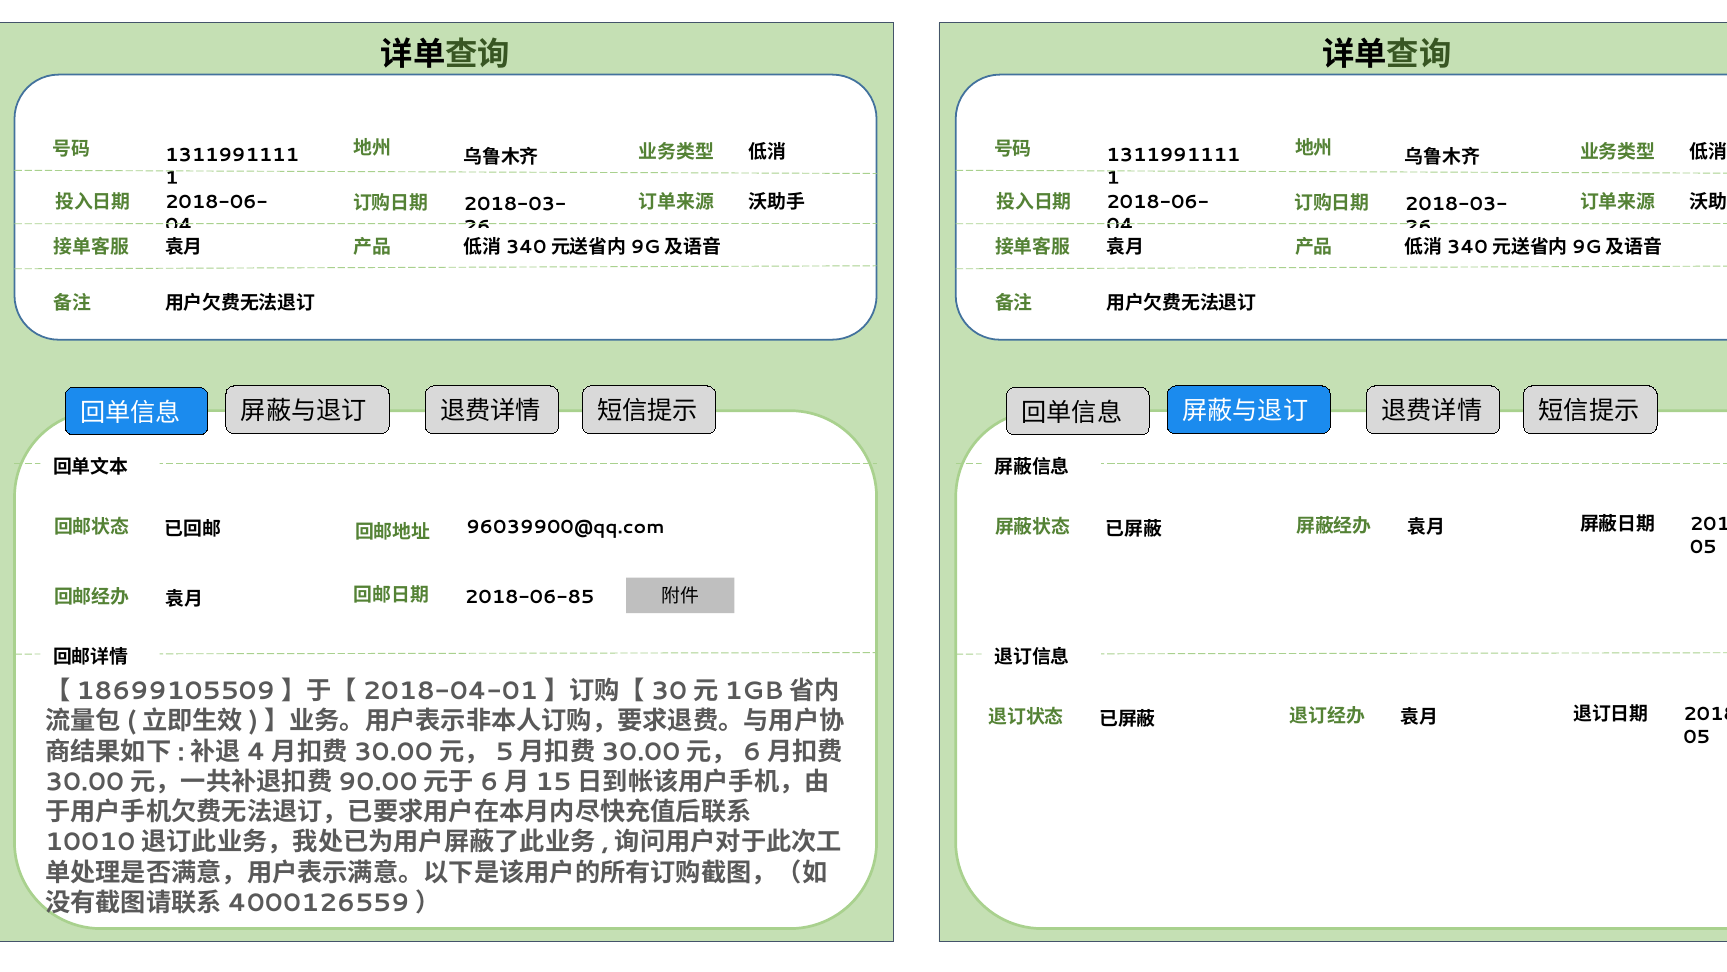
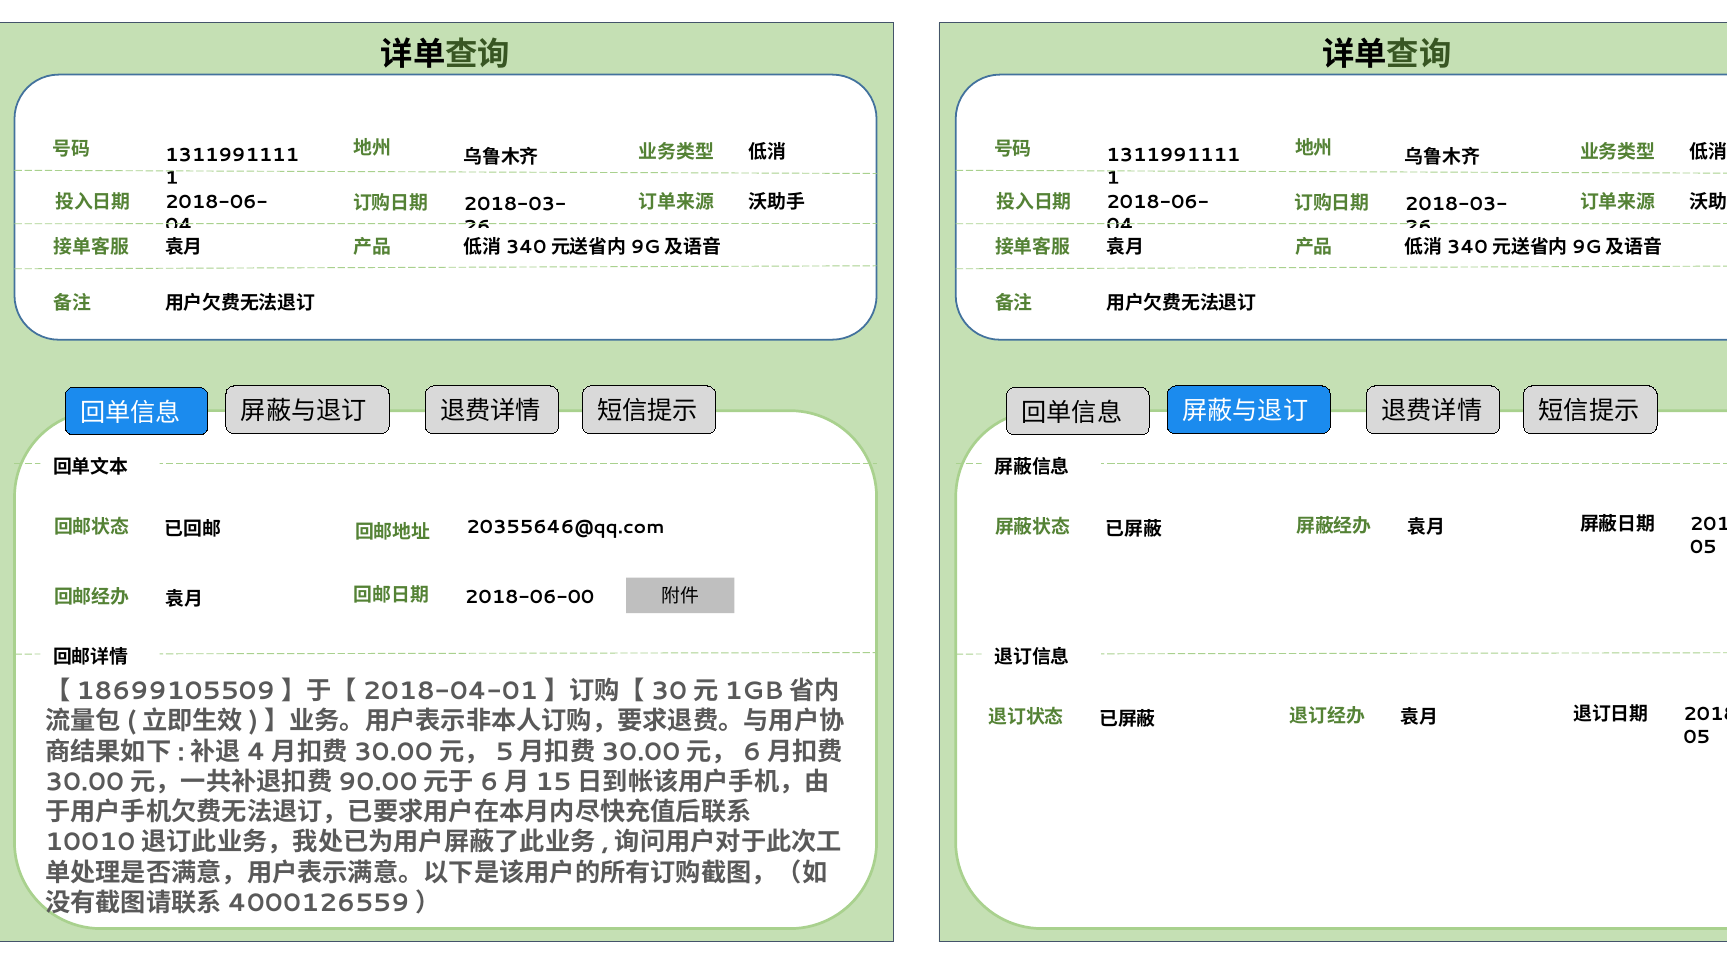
96039900@qq.com: 96039900@qq.com -> 20355646@qq.com (565, 527)
2018-06-85: 2018-06-85 -> 2018-06-00 (530, 597)
